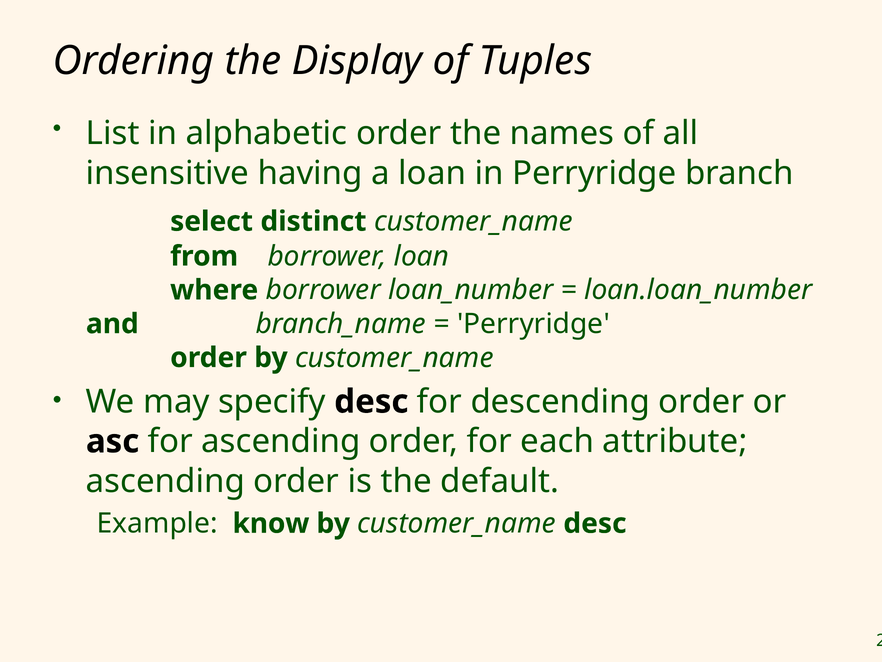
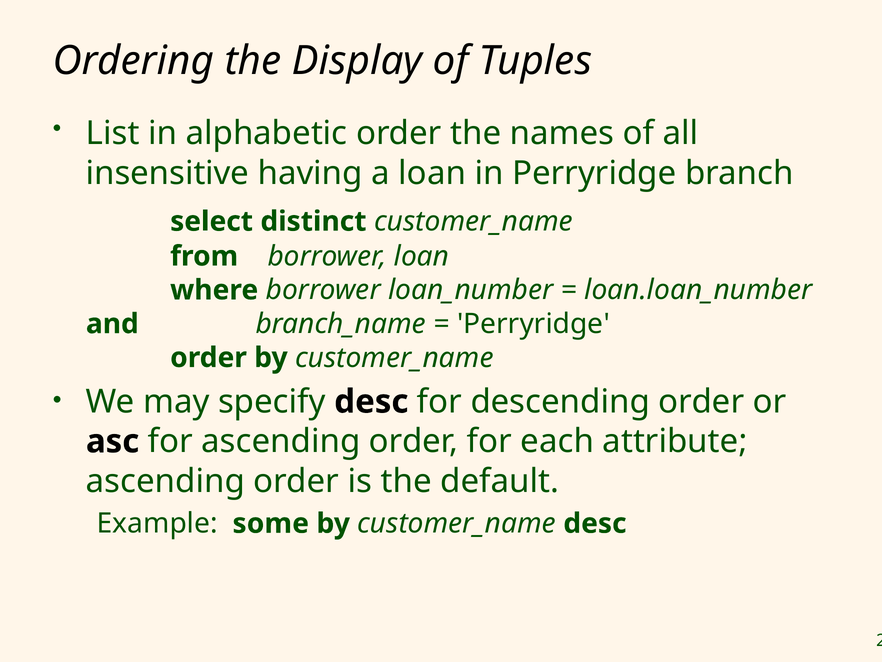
know: know -> some (271, 523)
